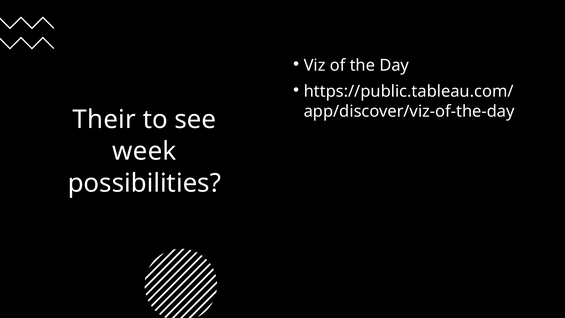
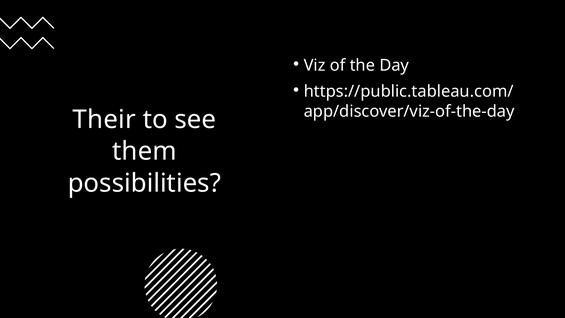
week: week -> them (144, 151)
